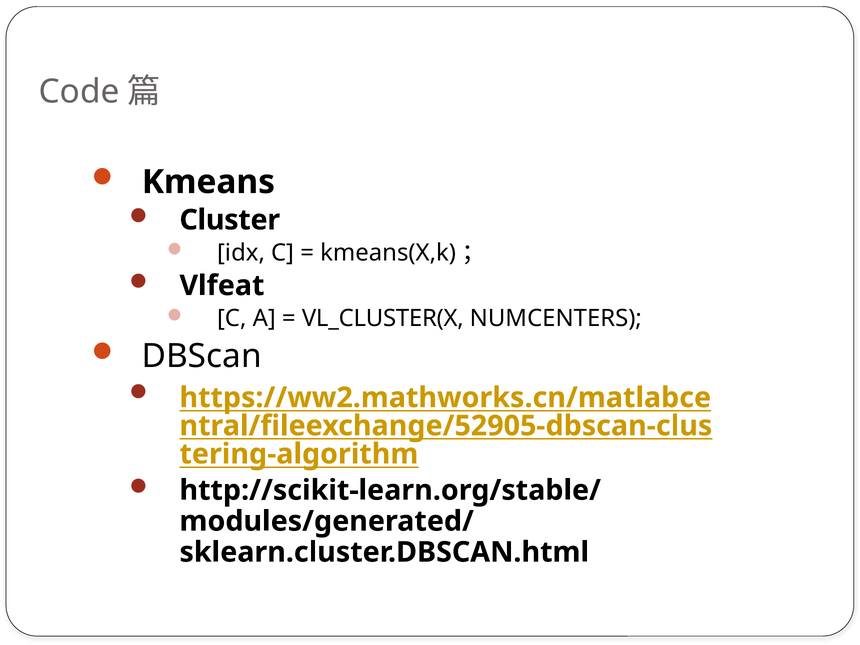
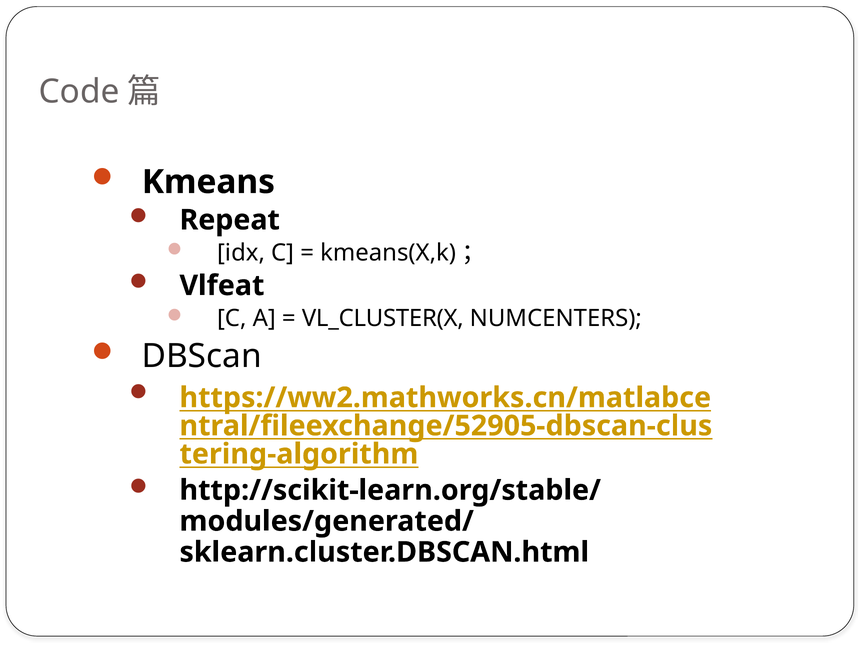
Cluster: Cluster -> Repeat (230, 220)
